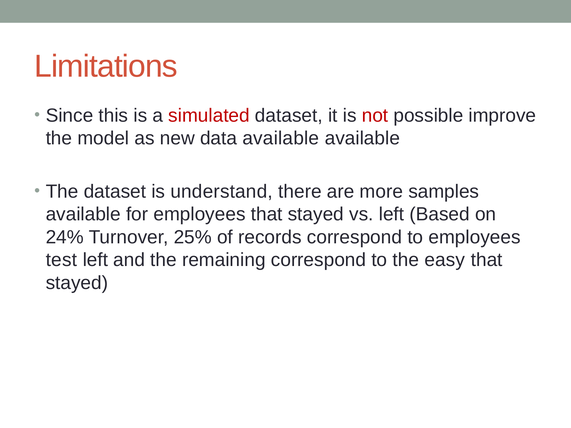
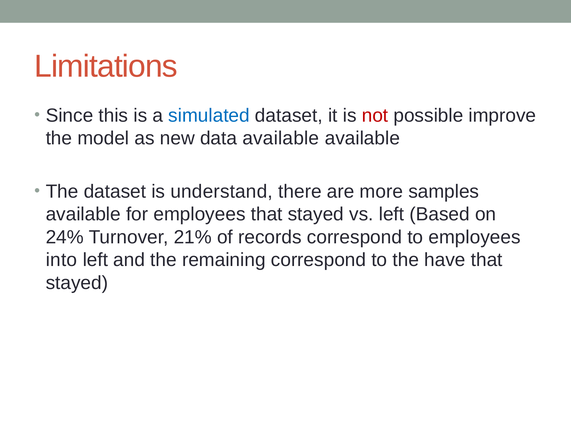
simulated colour: red -> blue (209, 116)
25%: 25% -> 21% (193, 237)
test: test -> into (61, 260)
easy: easy -> have (445, 260)
